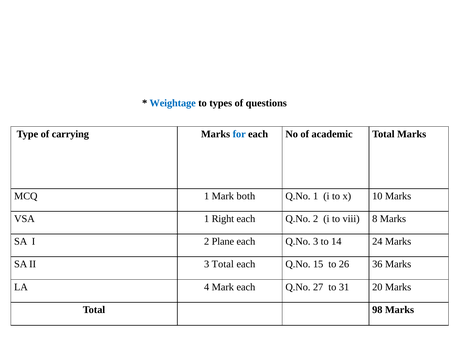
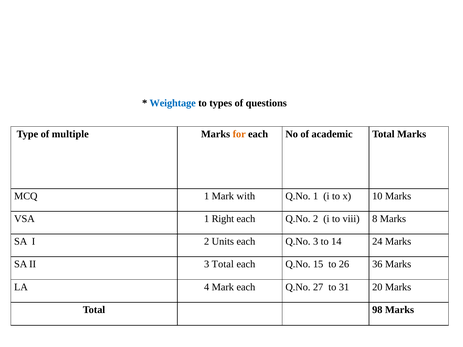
carrying: carrying -> multiple (70, 134)
for colour: blue -> orange (239, 134)
both: both -> with (246, 196)
Plane: Plane -> Units (223, 242)
